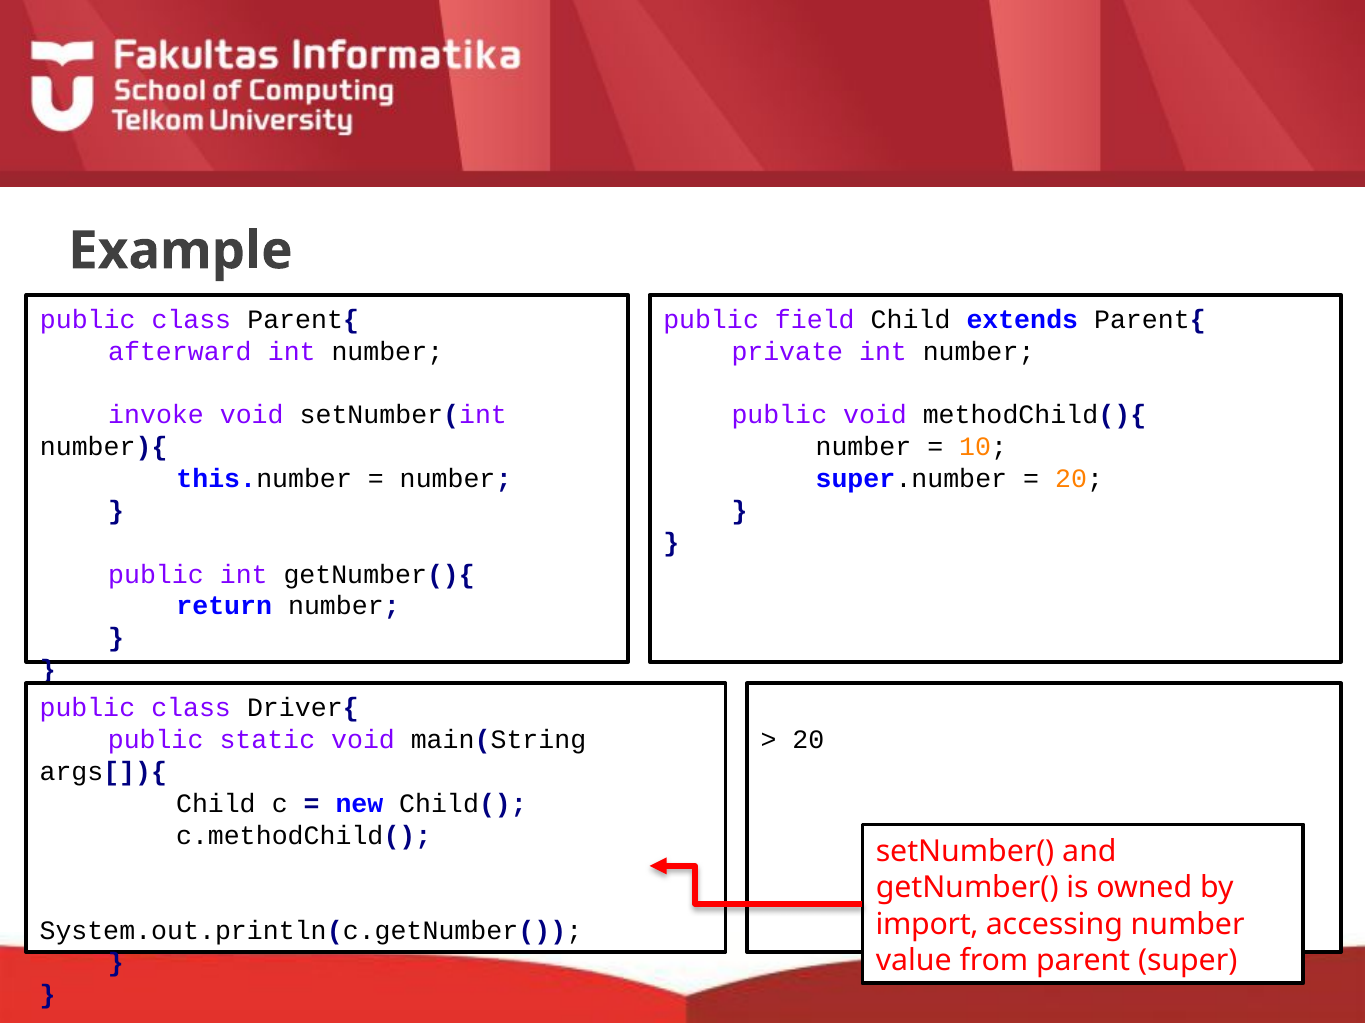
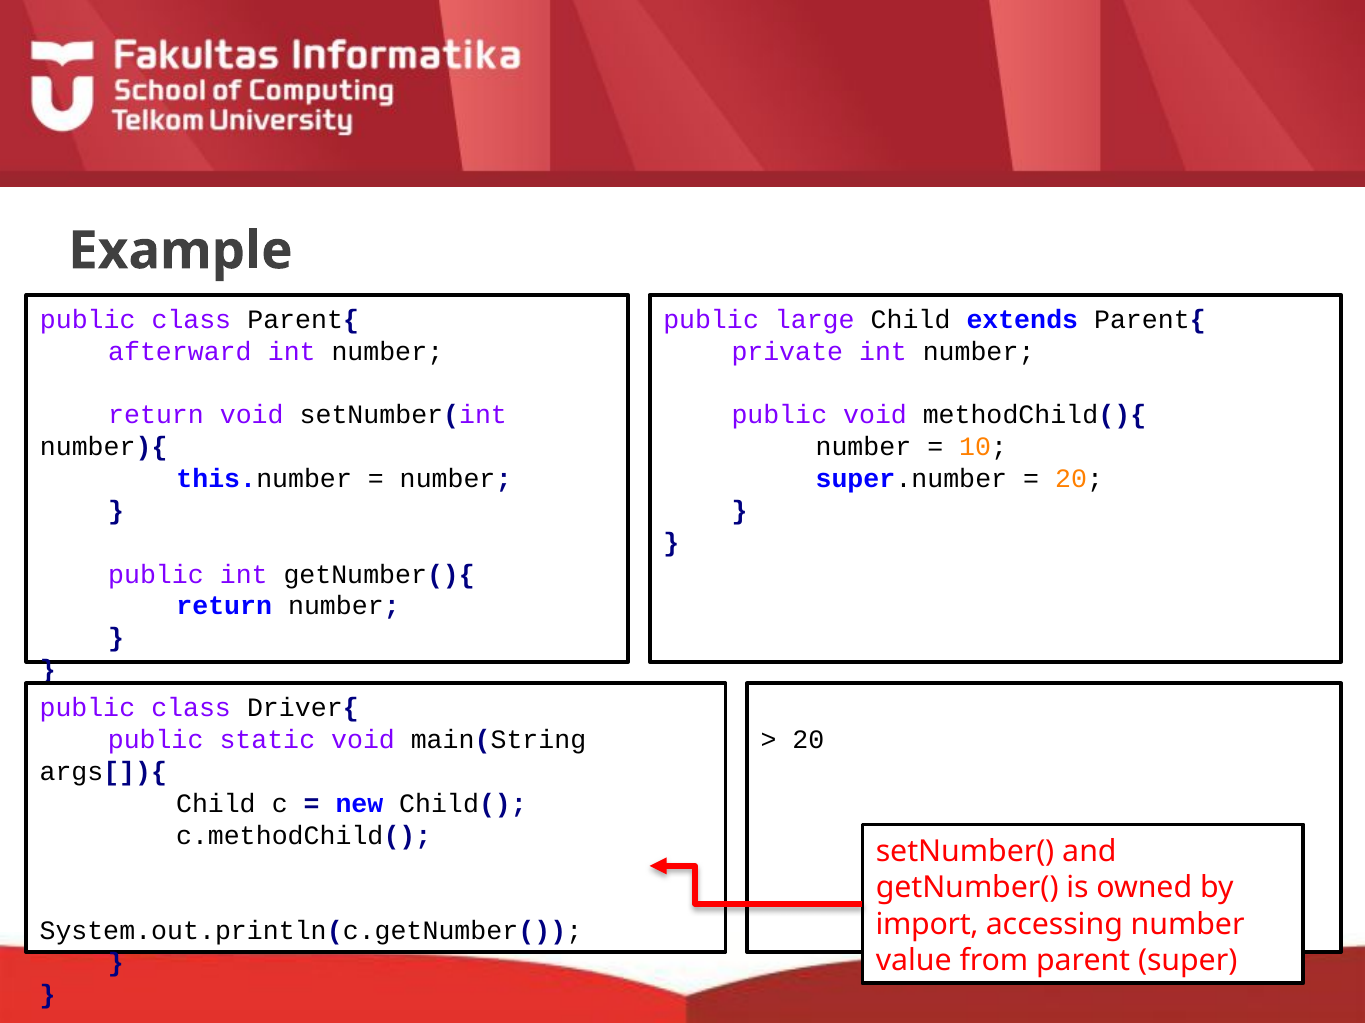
field: field -> large (815, 320)
invoke: invoke -> return (156, 415)
